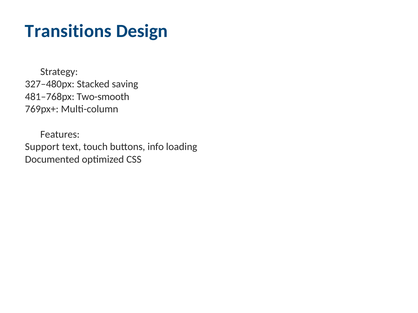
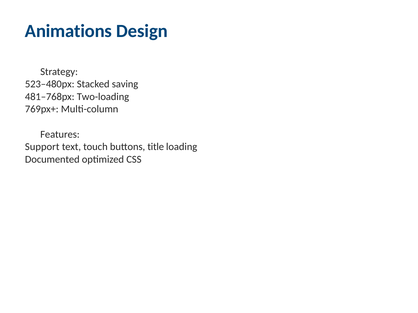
Transitions: Transitions -> Animations (68, 31)
327–480px: 327–480px -> 523–480px (50, 84)
Two-smooth: Two-smooth -> Two-loading (103, 97)
info: info -> title (156, 147)
